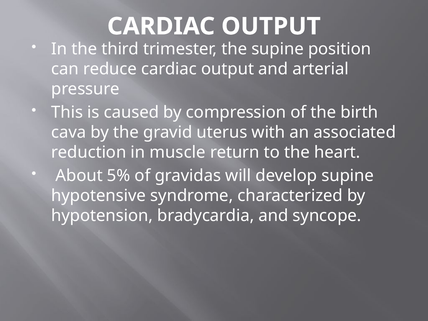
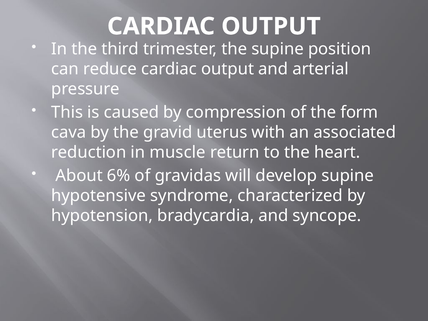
birth: birth -> form (359, 112)
5%: 5% -> 6% (119, 176)
